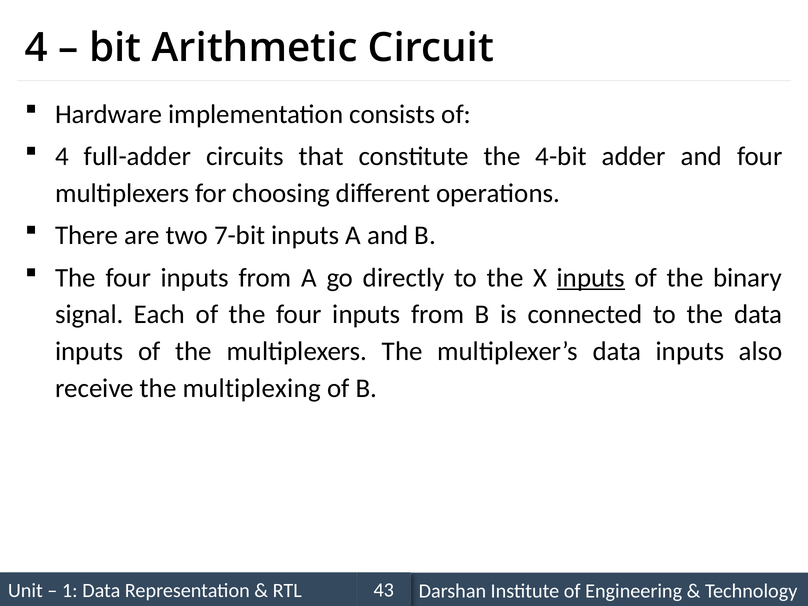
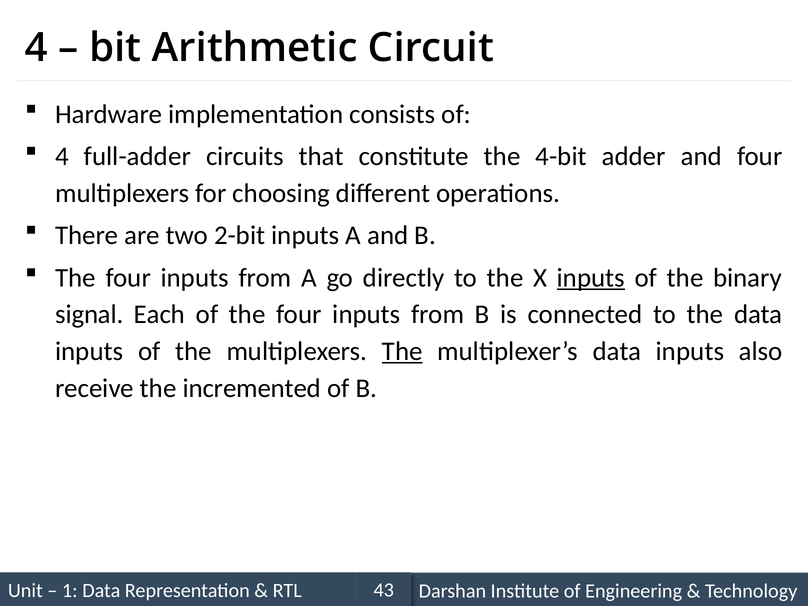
7-bit: 7-bit -> 2-bit (240, 235)
The underline: none -> present (402, 351)
multiplexing: multiplexing -> incremented (252, 388)
